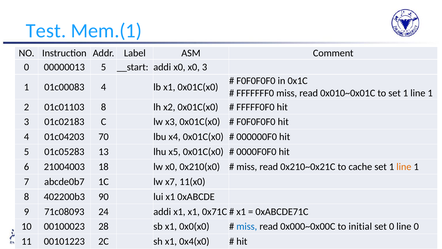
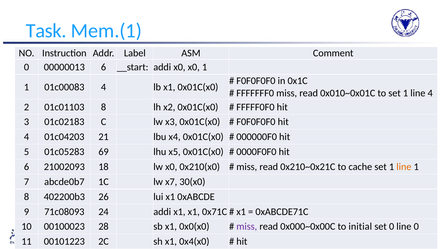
Test: Test -> Task (46, 31)
00000013 5: 5 -> 6 (104, 67)
x0 3: 3 -> 1 (205, 67)
1: 1 -> 4 (430, 93)
70: 70 -> 21 (104, 137)
13: 13 -> 69 (104, 152)
21004003: 21004003 -> 21002093 (64, 167)
11(x0: 11(x0 -> 30(x0 (192, 181)
90: 90 -> 26 (104, 196)
miss colour: blue -> purple (247, 226)
